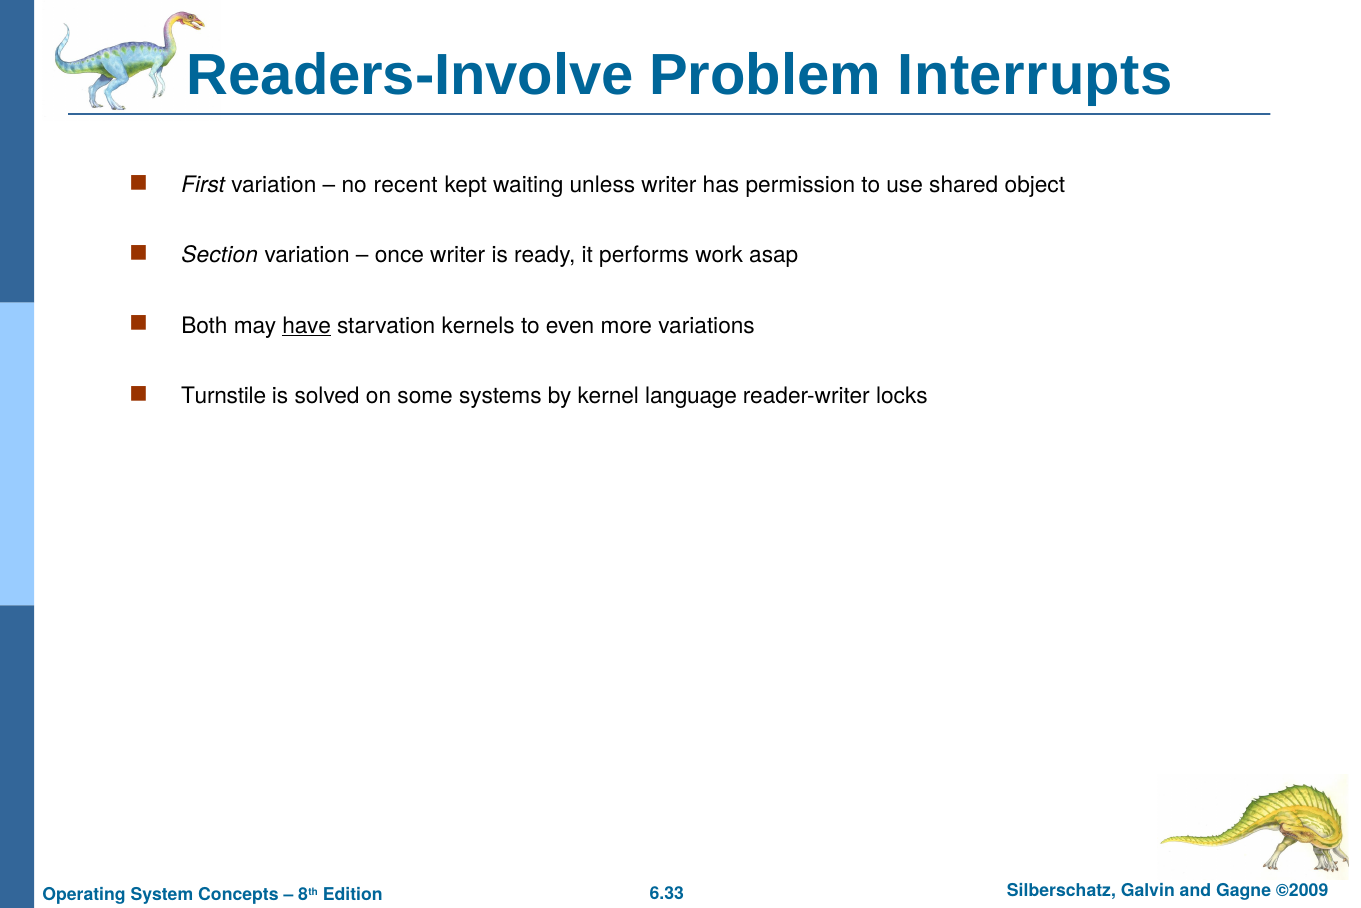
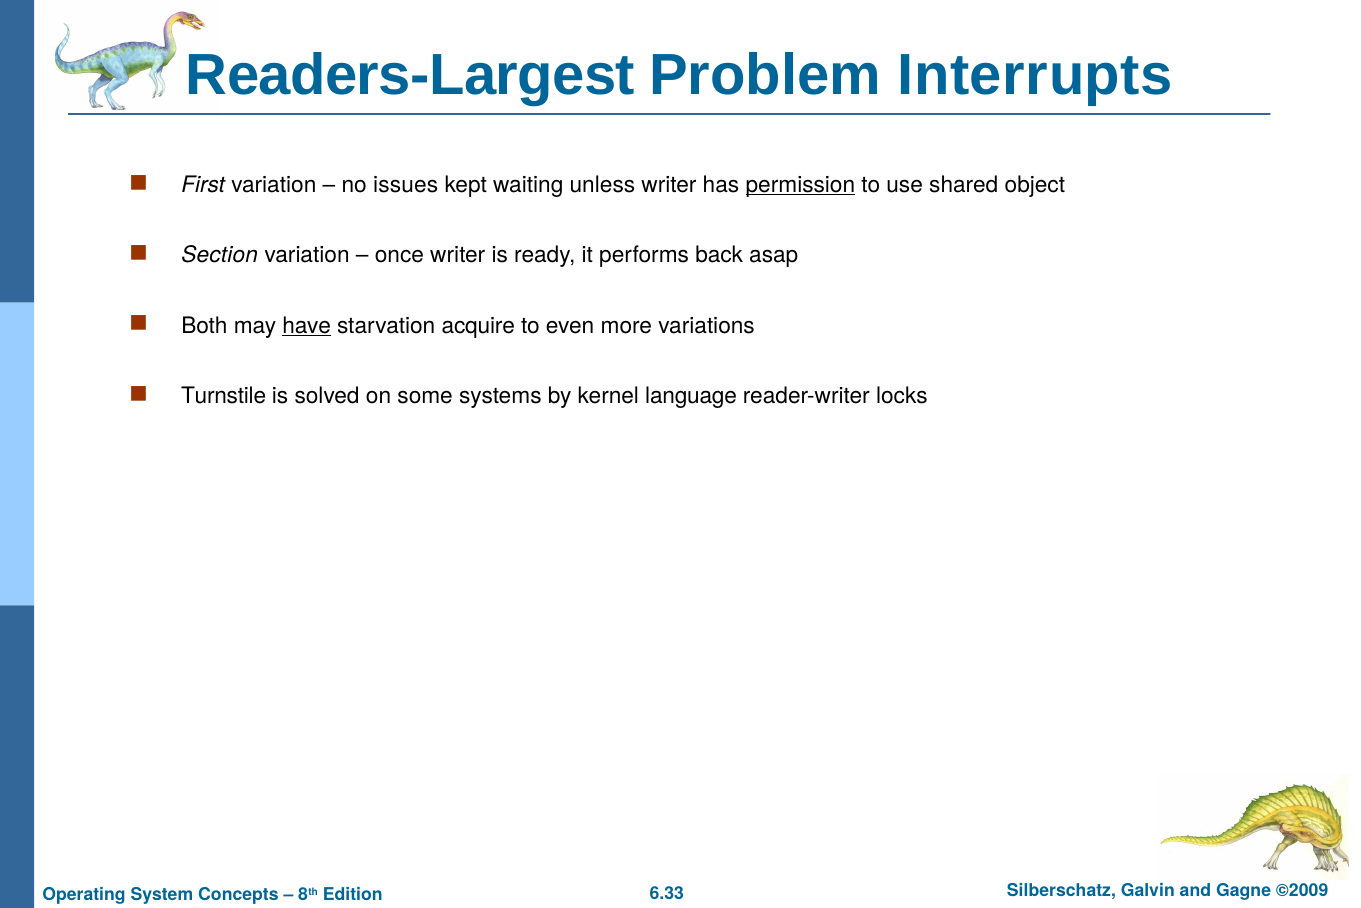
Readers-Involve: Readers-Involve -> Readers-Largest (410, 76)
recent: recent -> issues (406, 185)
permission underline: none -> present (800, 185)
work: work -> back (719, 255)
kernels: kernels -> acquire (478, 325)
